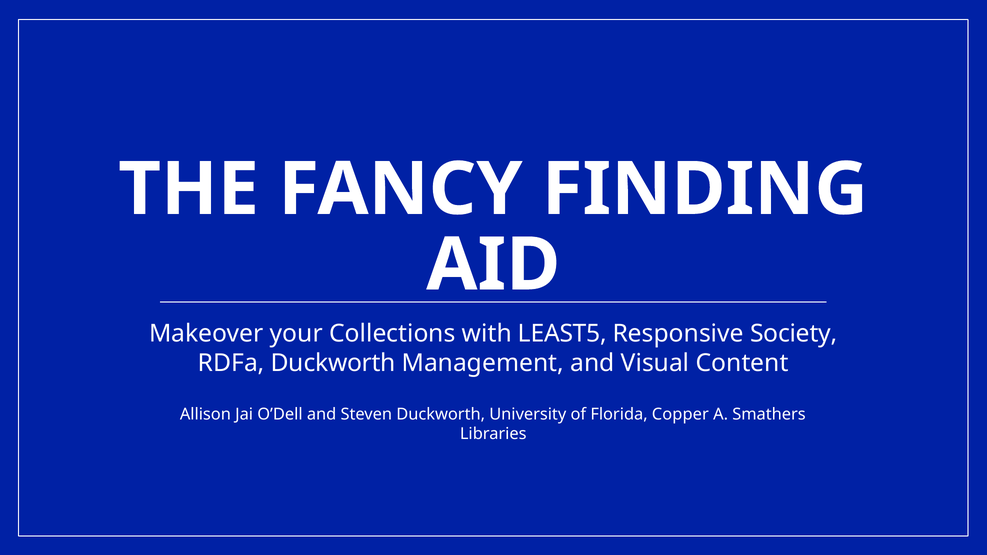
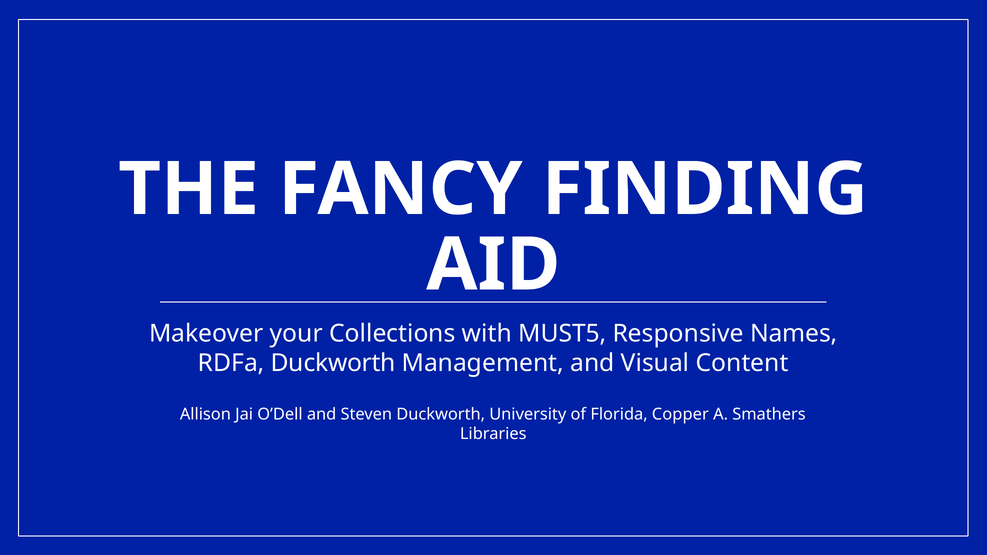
LEAST5: LEAST5 -> MUST5 (562, 334)
Society: Society -> Names (794, 334)
